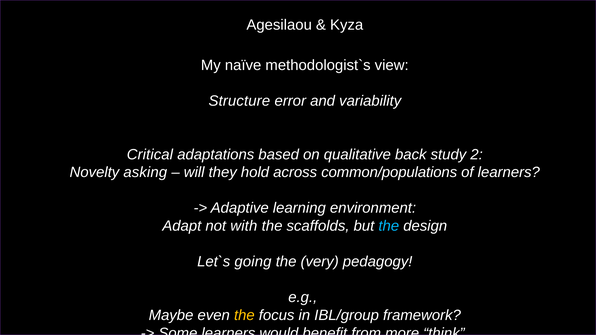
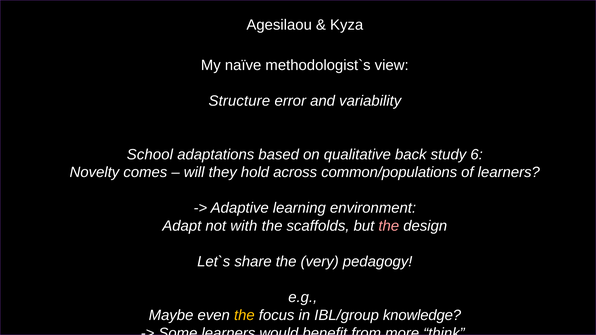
Critical: Critical -> School (150, 155)
2: 2 -> 6 (477, 155)
asking: asking -> comes (145, 172)
the colour: light blue -> pink (389, 226)
going: going -> share (253, 262)
framework: framework -> knowledge (422, 315)
